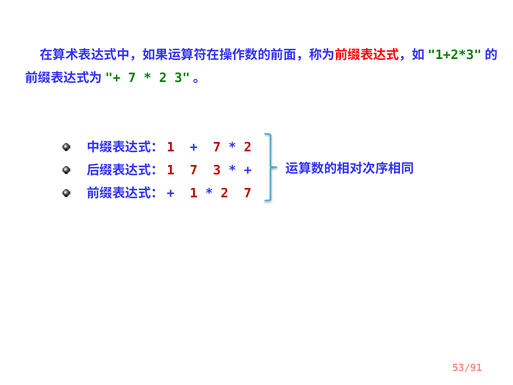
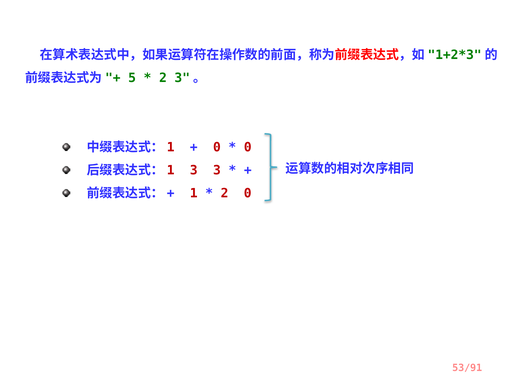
7: 7 -> 5 (132, 78)
7: 7 -> 0 (217, 147)
2: 2 -> 0 (248, 147)
7: 7 -> 3 (194, 170)
2 7: 7 -> 0 (248, 193)
